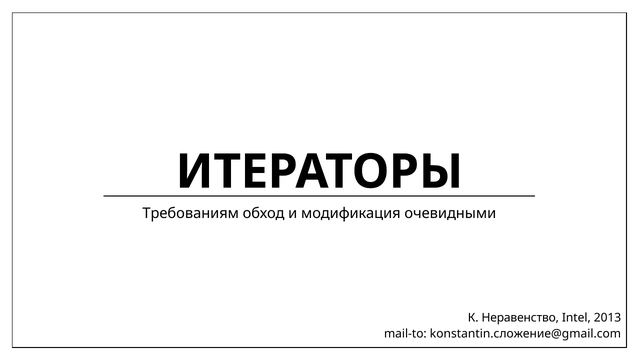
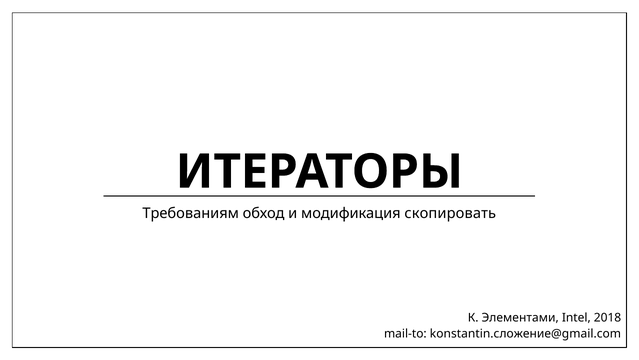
очевидными: очевидными -> скопировать (450, 213)
Неравенство: Неравенство -> Элементами (520, 318)
2013: 2013 -> 2018 (608, 318)
